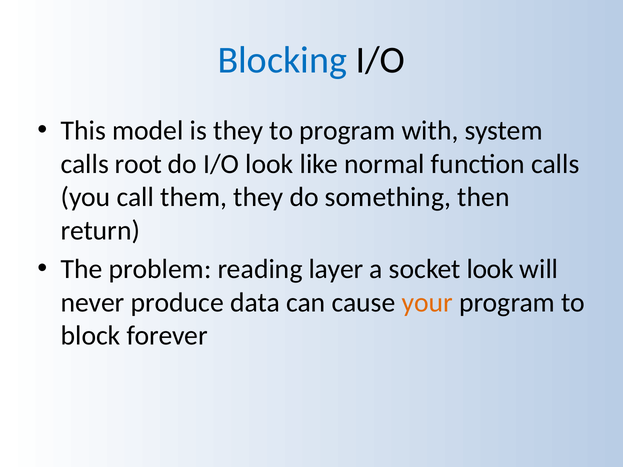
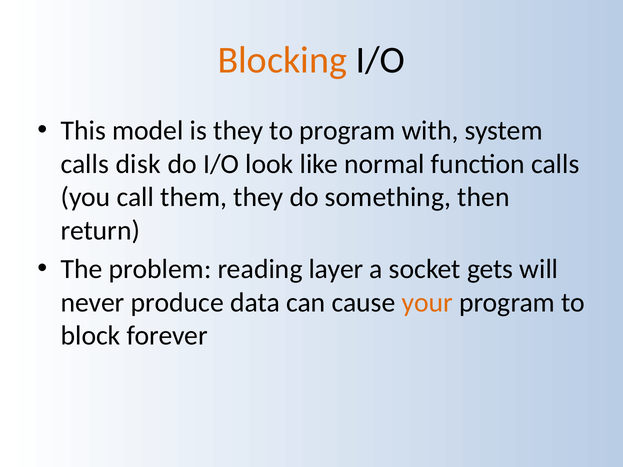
Blocking colour: blue -> orange (282, 60)
root: root -> disk (138, 164)
socket look: look -> gets (490, 269)
